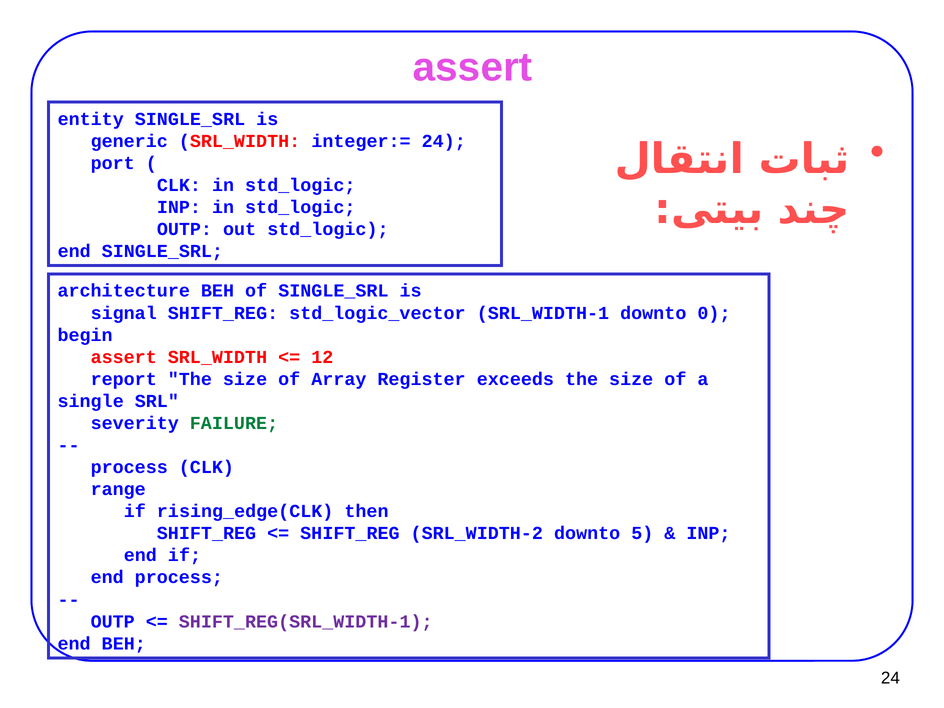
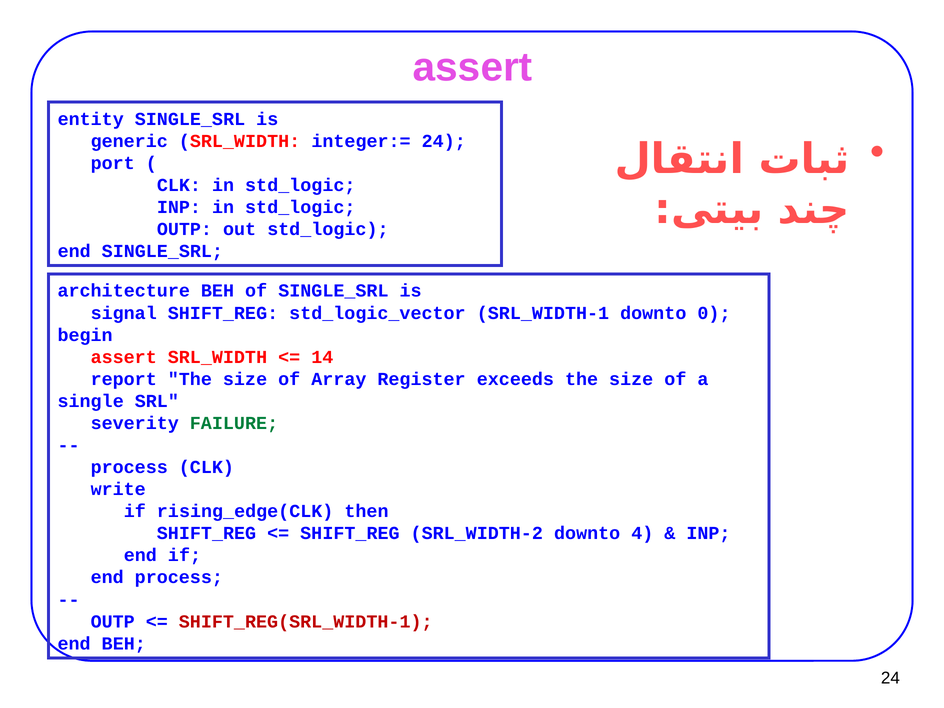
12: 12 -> 14 (322, 357)
range: range -> write (118, 489)
5: 5 -> 4 (642, 533)
SHIFT_REG(SRL_WIDTH-1 colour: purple -> red (306, 622)
